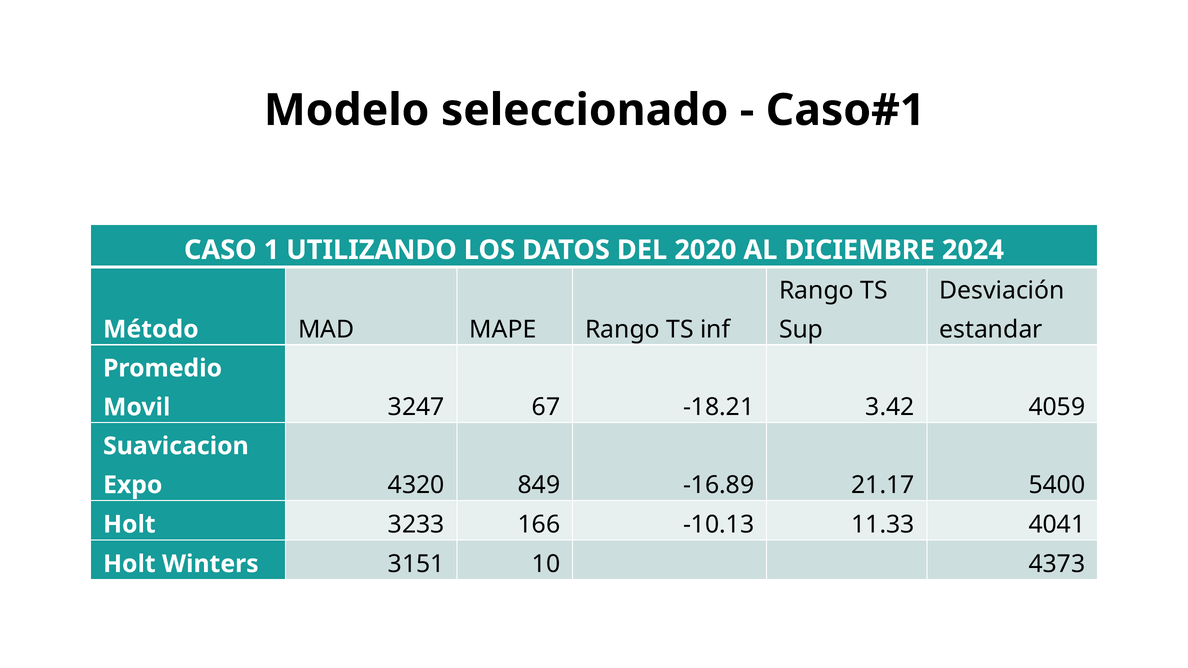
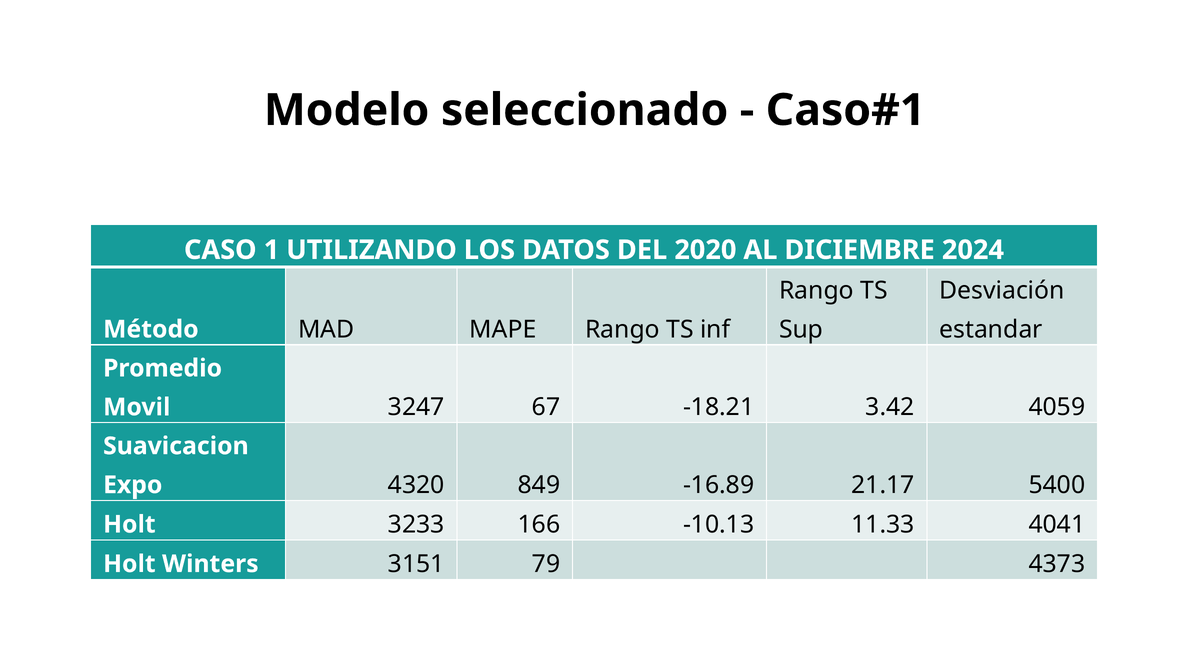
10: 10 -> 79 (546, 564)
